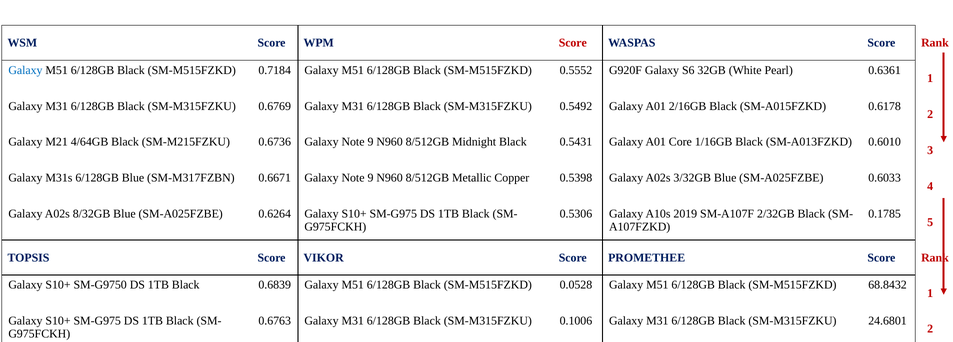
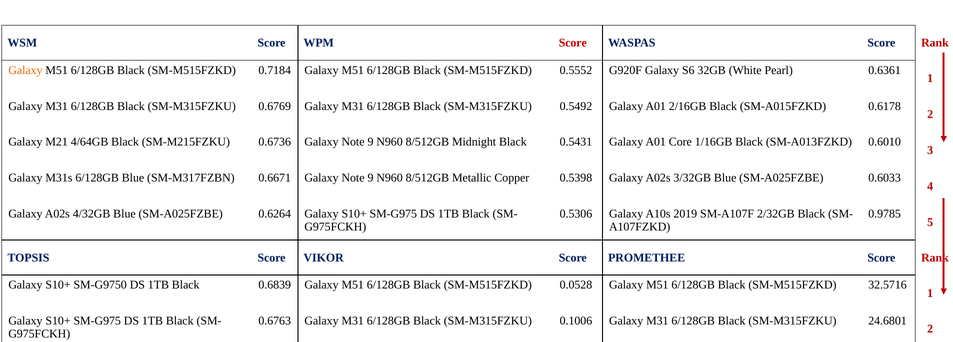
Galaxy colour: blue -> orange (25, 70)
8/32GB: 8/32GB -> 4/32GB (92, 214)
0.1785: 0.1785 -> 0.9785 (885, 214)
68.8432: 68.8432 -> 32.5716 (888, 285)
